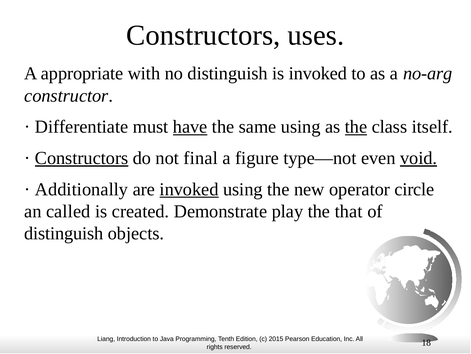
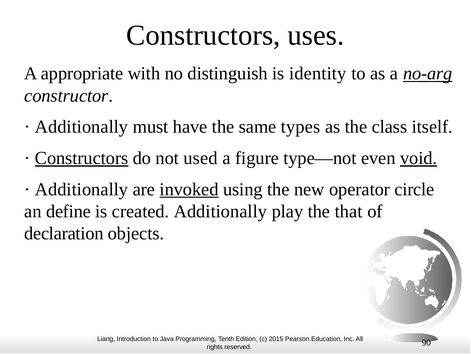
is invoked: invoked -> identity (318, 73)
no-arg underline: none -> present (428, 73)
Differentiate: Differentiate -> Additionally (81, 127)
have underline: present -> none (190, 127)
same using: using -> types (301, 127)
the underline: present -> none (356, 127)
final: final -> used (201, 158)
called: called -> define (68, 211)
created Demonstrate: Demonstrate -> Additionally (220, 211)
distinguish: distinguish -> declaration (64, 233)
18: 18 -> 90 (426, 342)
